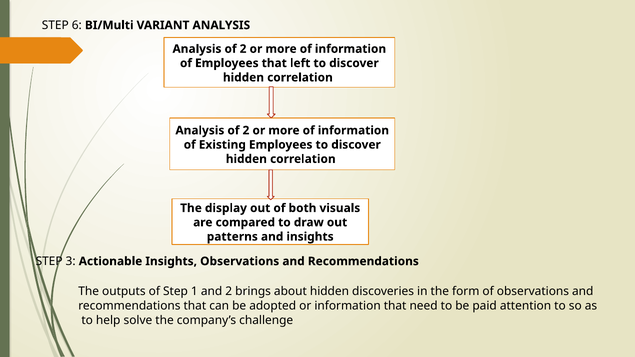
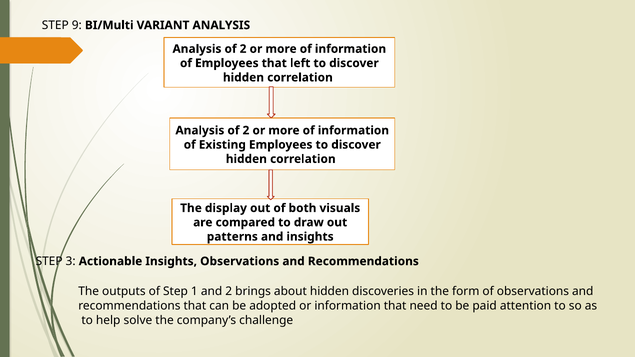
6: 6 -> 9 (77, 25)
